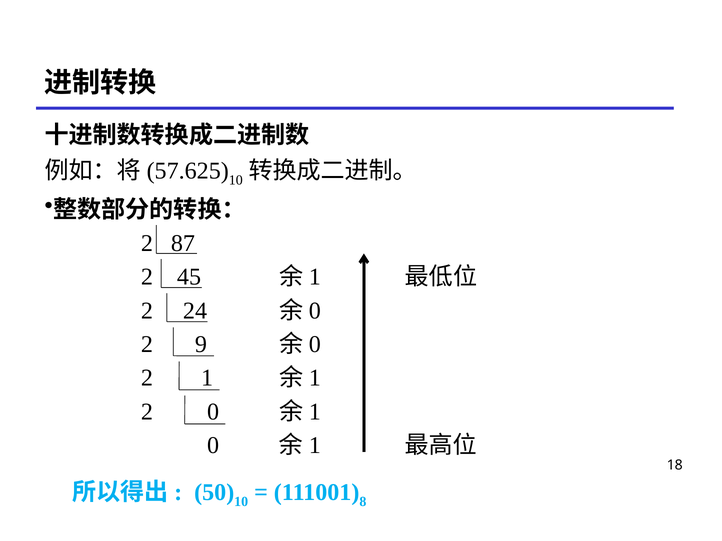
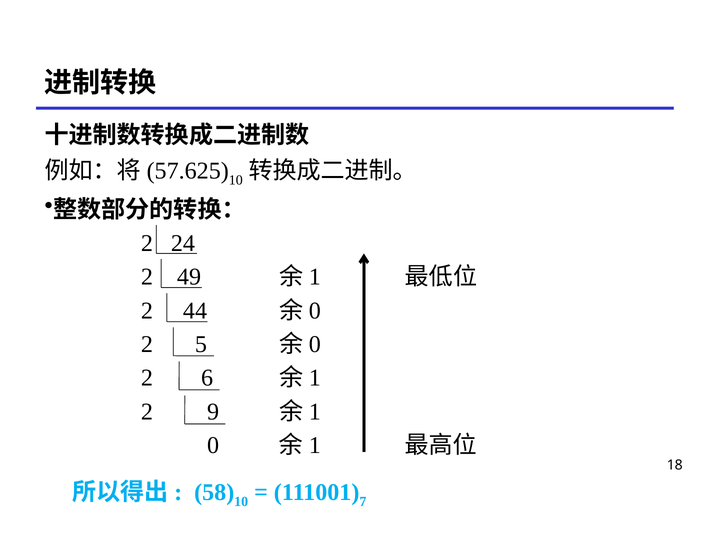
87: 87 -> 24 (183, 244)
45: 45 -> 49 (189, 277)
24: 24 -> 44 (195, 311)
9: 9 -> 5 (201, 345)
1: 1 -> 6 (207, 378)
2 0: 0 -> 9 (213, 412)
50: 50 -> 58 (214, 493)
8: 8 -> 7 (363, 502)
